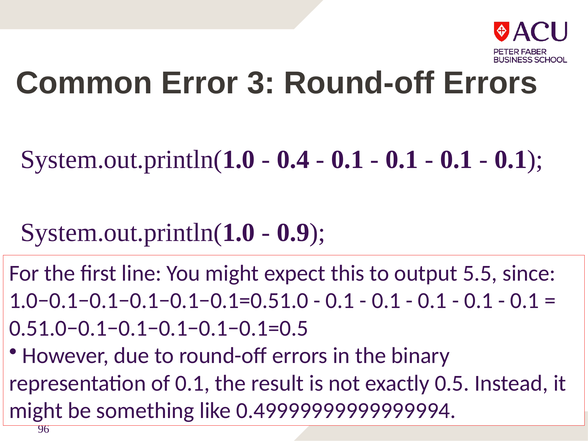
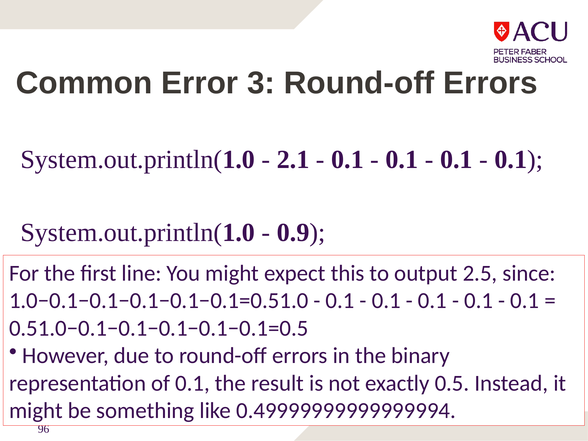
0.4: 0.4 -> 2.1 (293, 159)
5.5: 5.5 -> 2.5 (480, 273)
